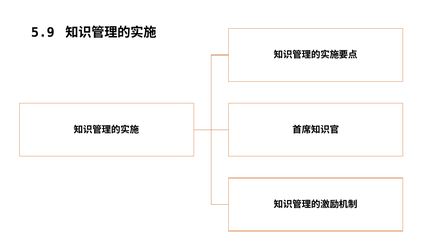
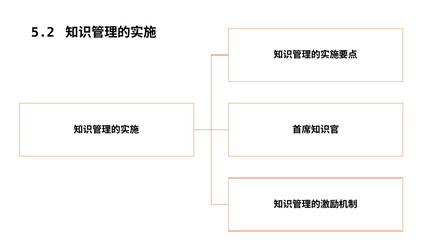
5.9: 5.9 -> 5.2 (43, 33)
